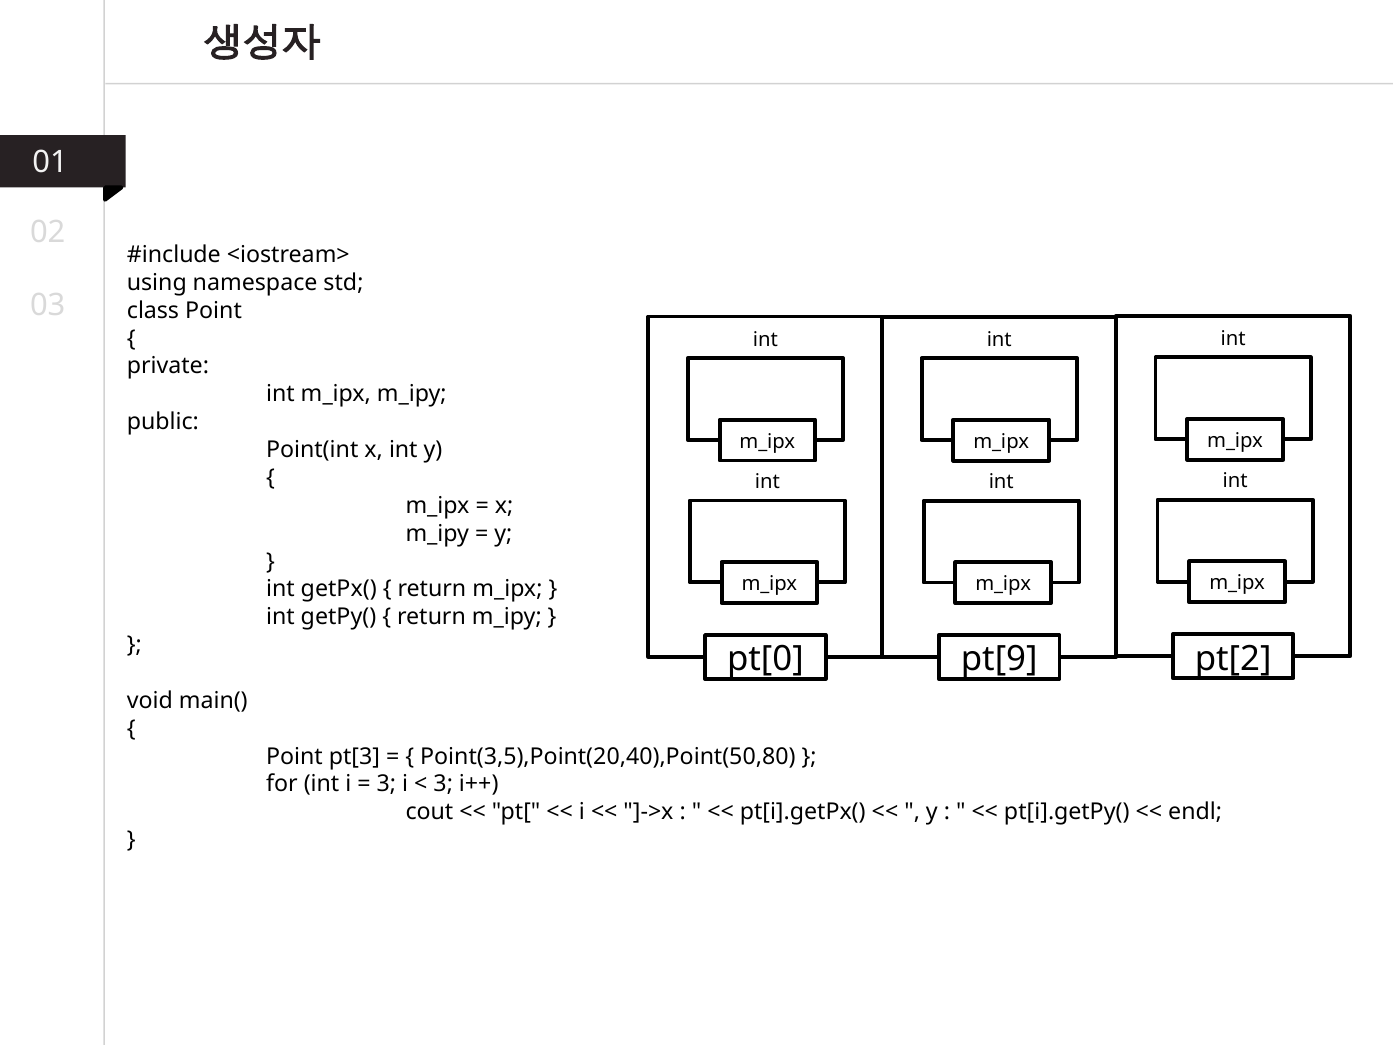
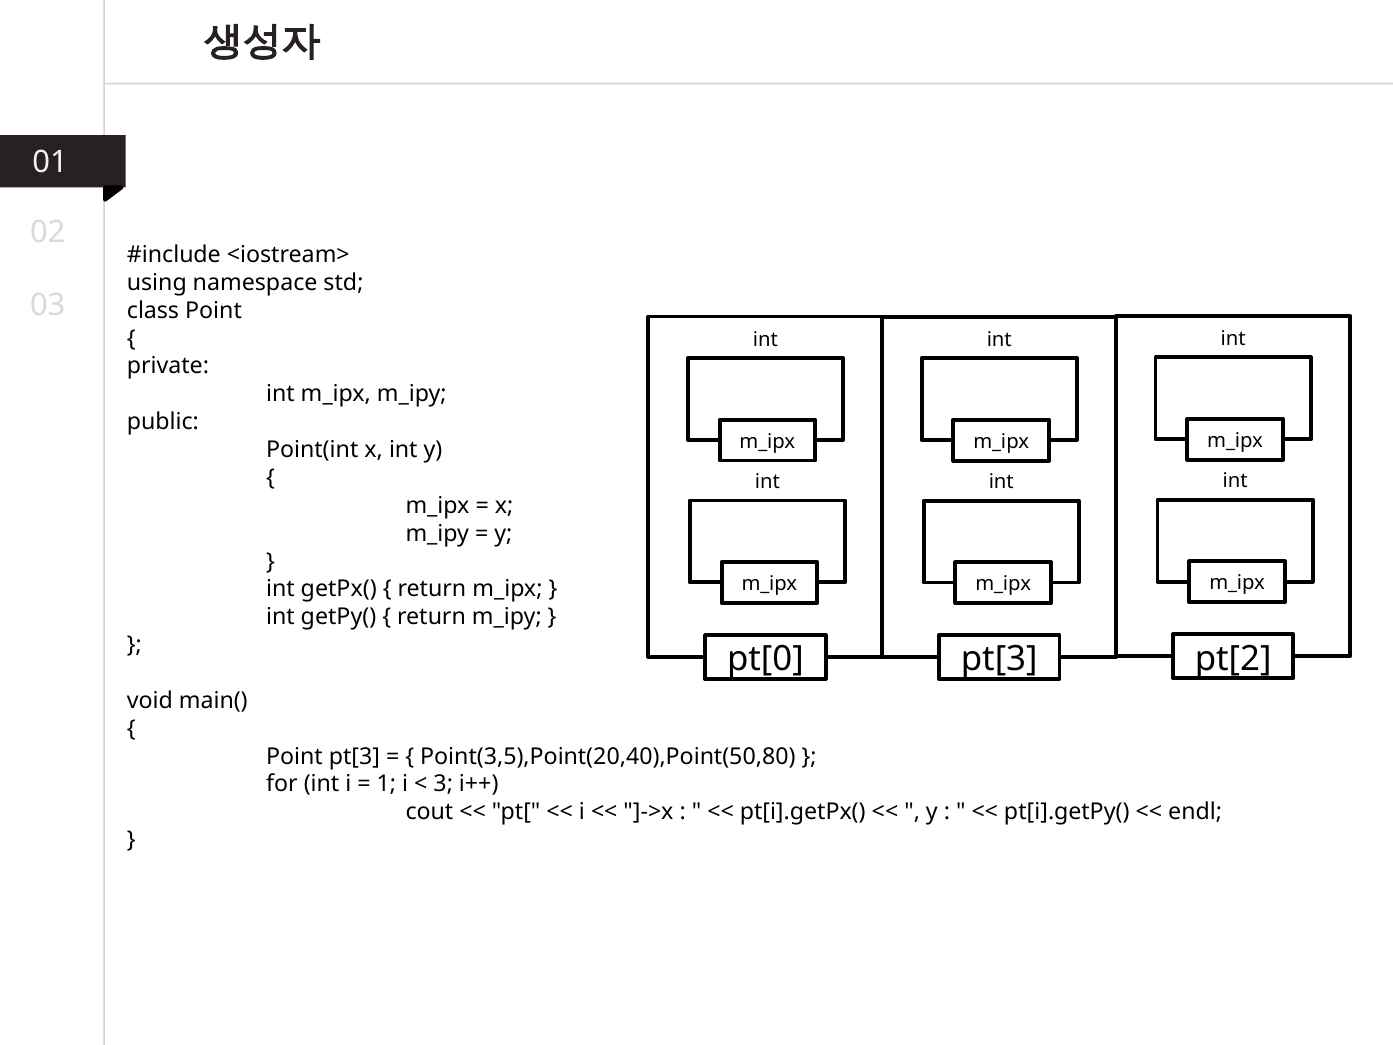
pt[9: pt[9 -> pt[3 (999, 659)
3: 3 -> 1 (386, 784)
